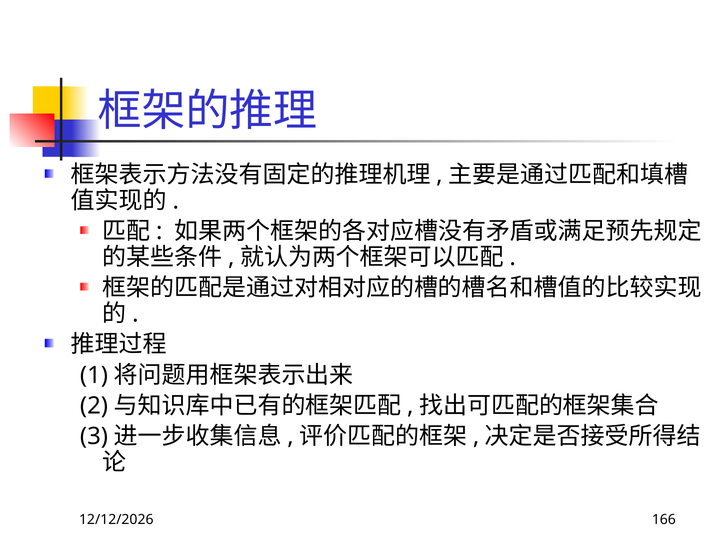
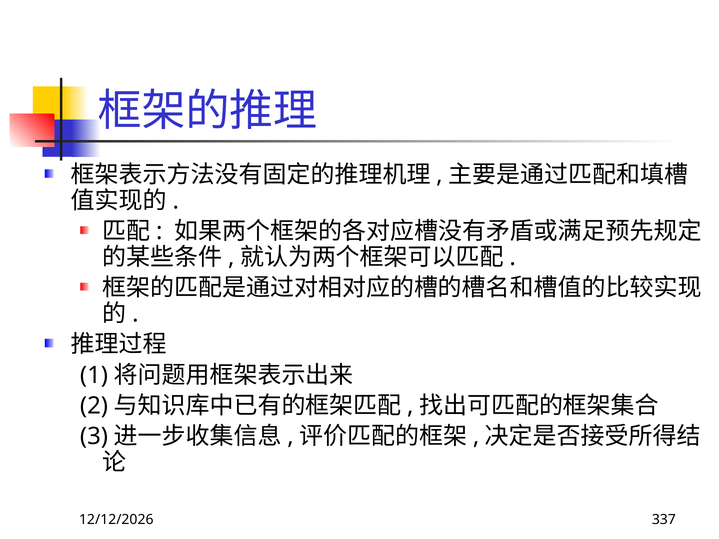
166: 166 -> 337 (664, 520)
